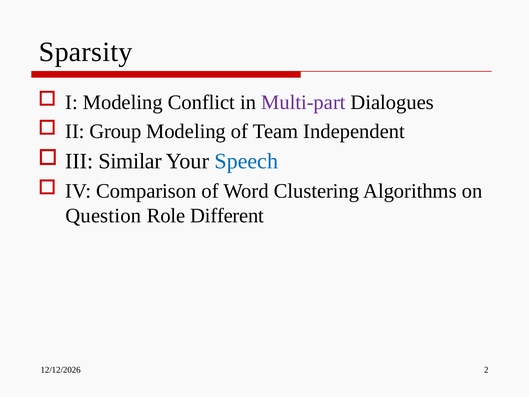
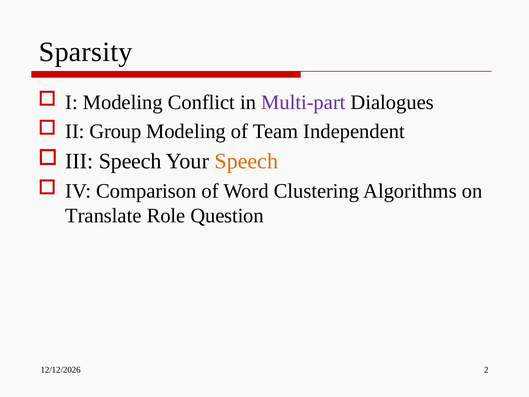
III Similar: Similar -> Speech (130, 161)
Speech colour: blue -> orange (246, 161)
Question: Question -> Translate (103, 216)
Different: Different -> Question (227, 216)
